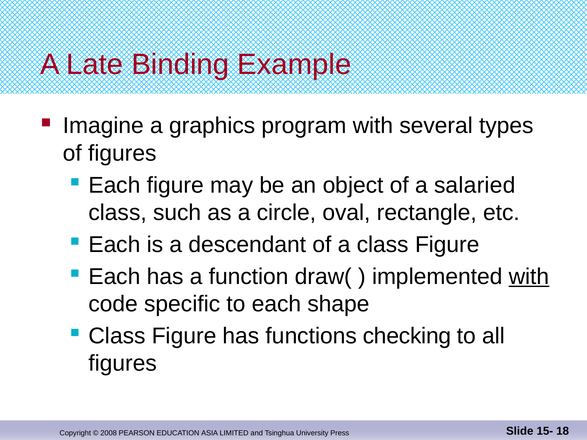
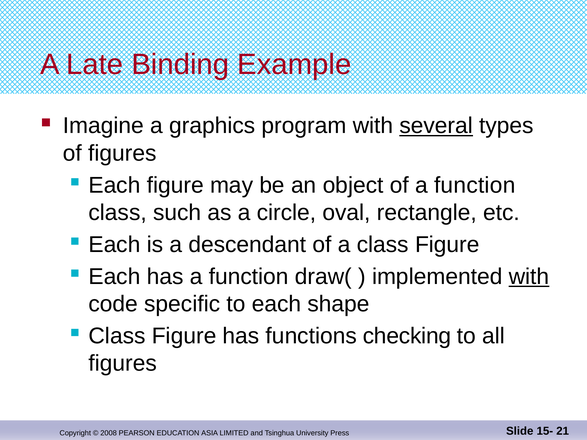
several underline: none -> present (436, 126)
of a salaried: salaried -> function (475, 185)
18: 18 -> 21 (563, 431)
